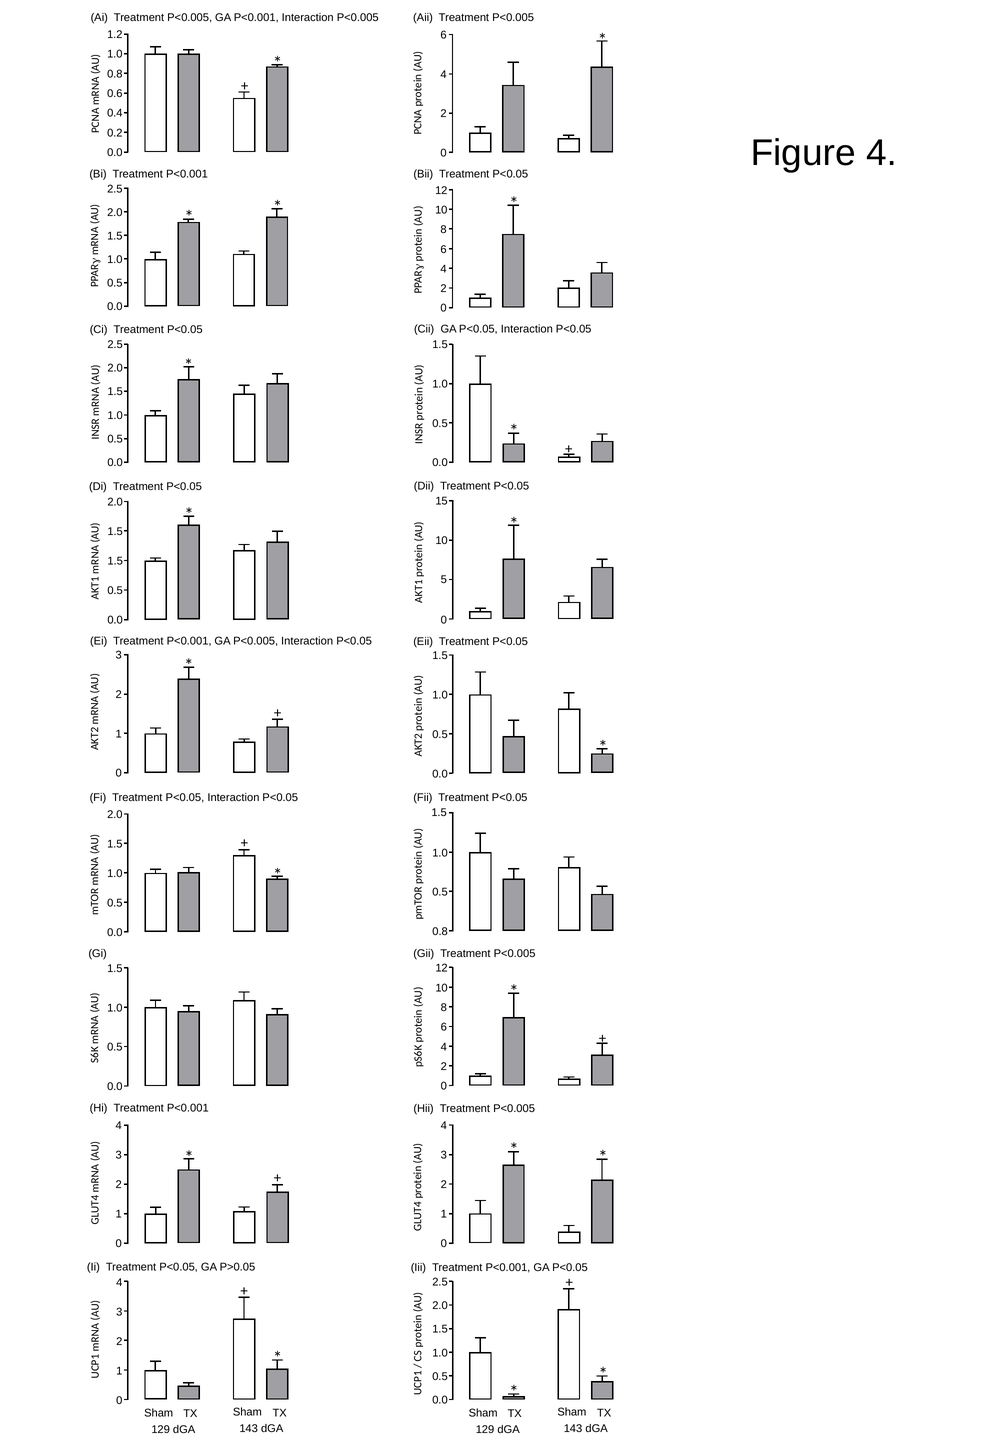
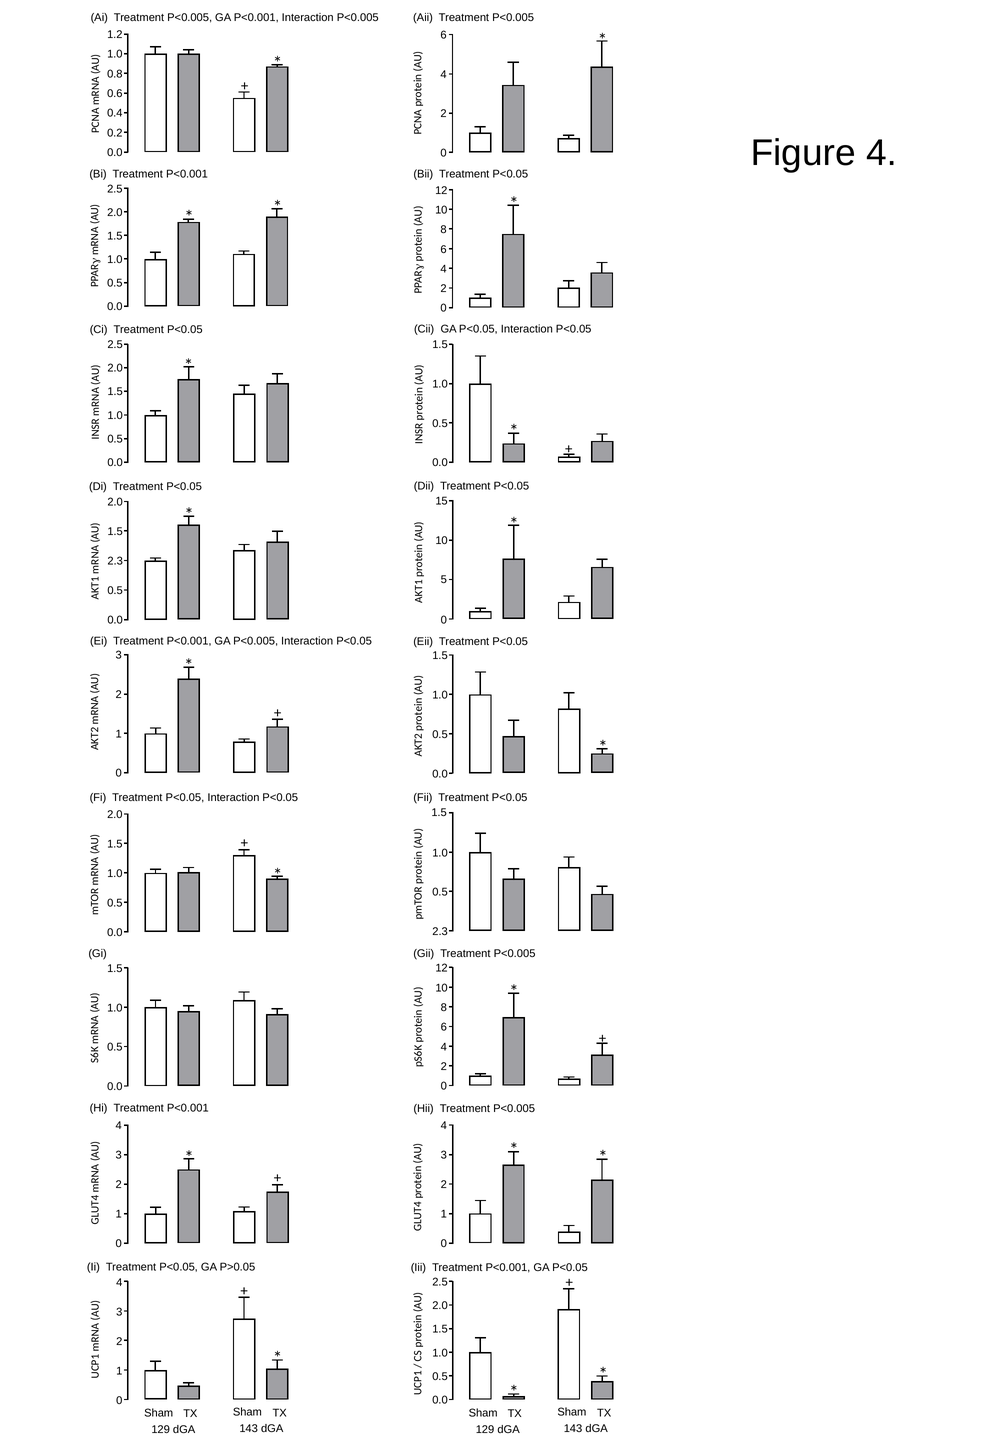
1.5: 1.5 -> 2.3 (115, 561)
0.8: 0.8 -> 2.3 (440, 932)
